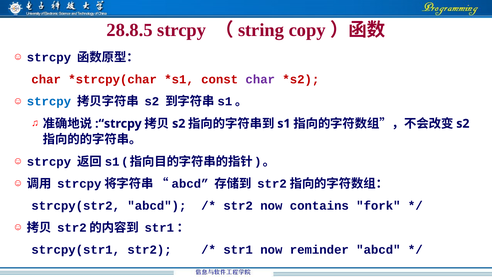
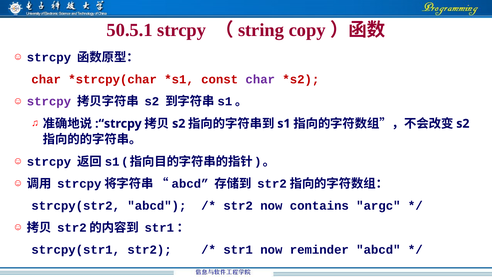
28.8.5: 28.8.5 -> 50.5.1 (130, 30)
strcpy colour: blue -> purple (49, 101)
fork: fork -> argc (378, 206)
